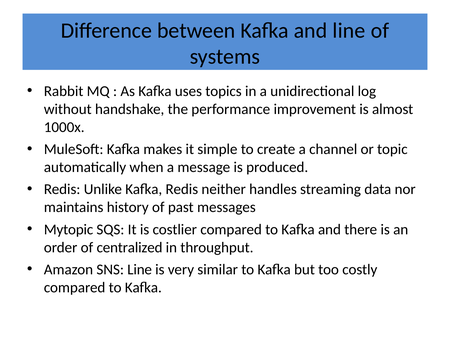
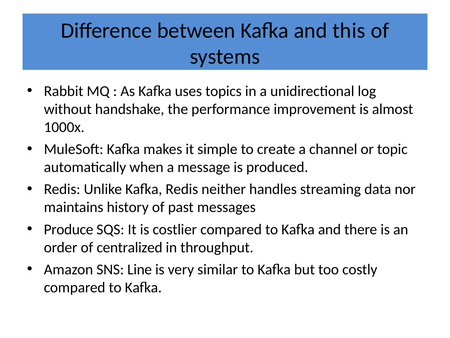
and line: line -> this (349, 30)
Mytopic: Mytopic -> Produce (69, 229)
